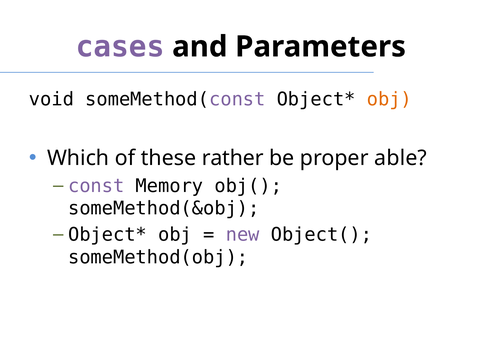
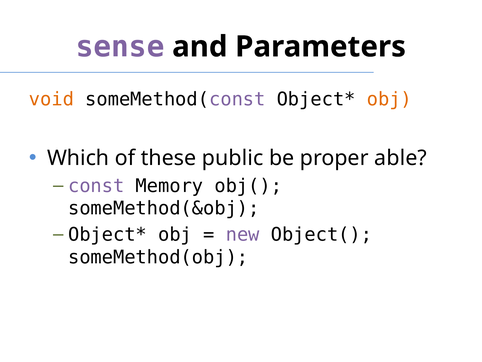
cases: cases -> sense (120, 47)
void colour: black -> orange (51, 99)
rather: rather -> public (233, 158)
